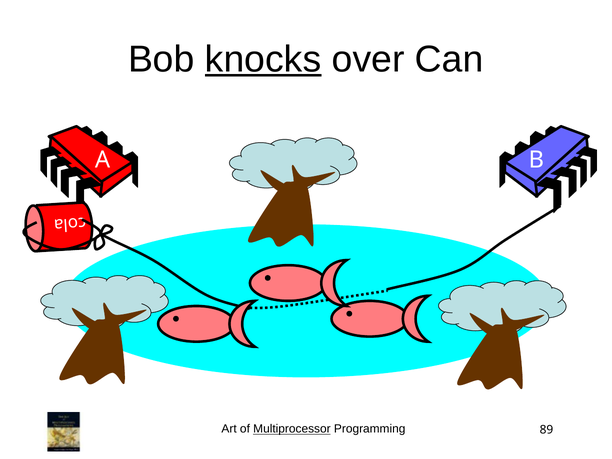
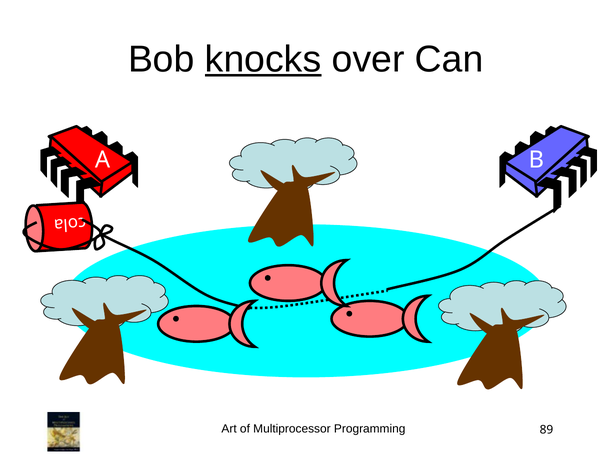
Multiprocessor underline: present -> none (292, 429)
